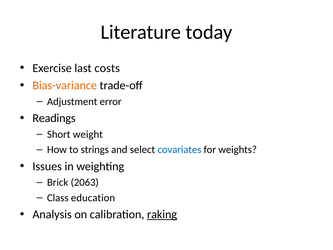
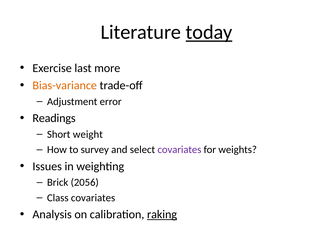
today underline: none -> present (209, 32)
costs: costs -> more (107, 68)
strings: strings -> survey (95, 150)
covariates colour: blue -> purple (179, 150)
2063: 2063 -> 2056 (85, 182)
Class education: education -> covariates (93, 198)
